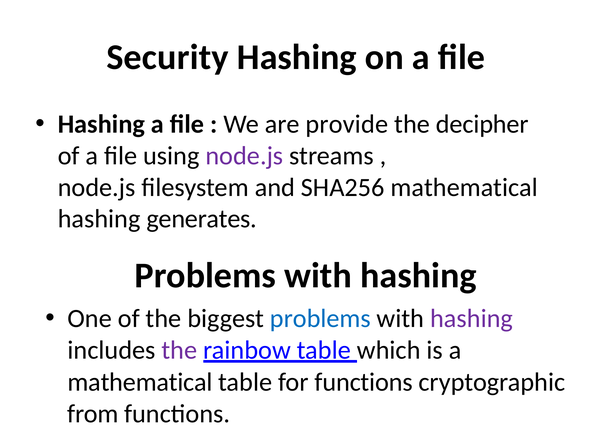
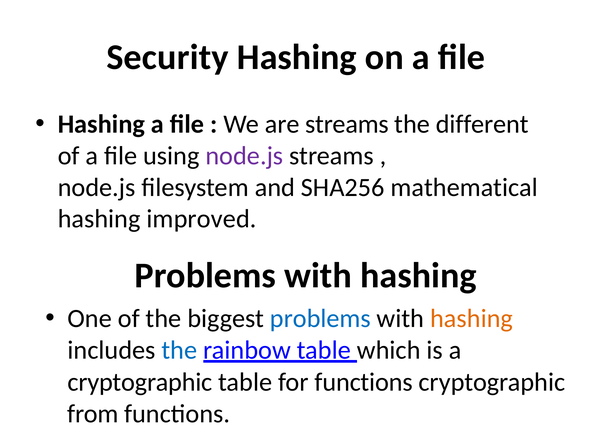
are provide: provide -> streams (347, 124)
decipher: decipher -> different (482, 124)
generates: generates -> improved (202, 219)
hashing colour: purple -> orange (471, 318)
the colour: purple -> blue (179, 350)
mathematical: mathematical -> cryptographic (140, 382)
